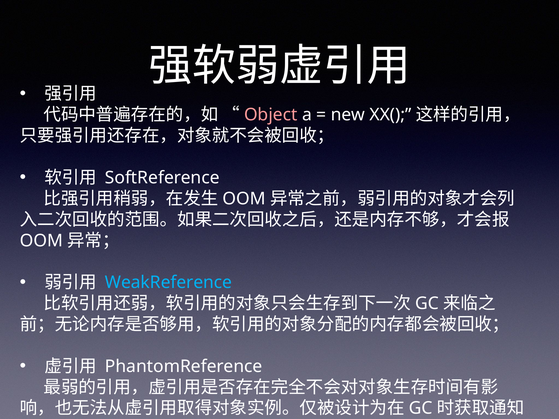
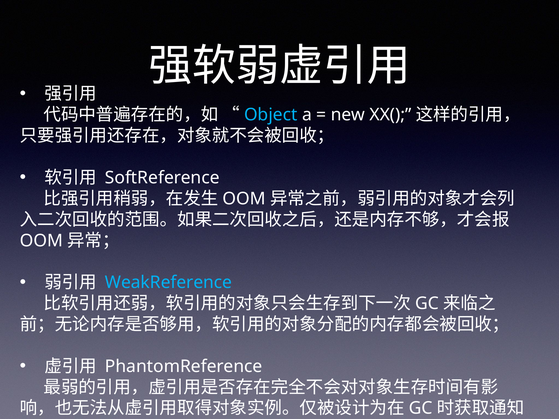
Object colour: pink -> light blue (271, 115)
